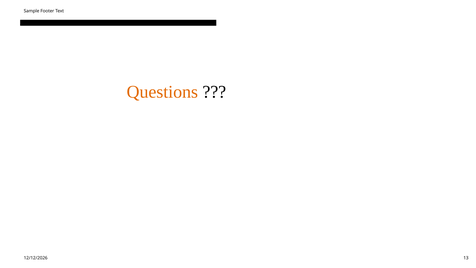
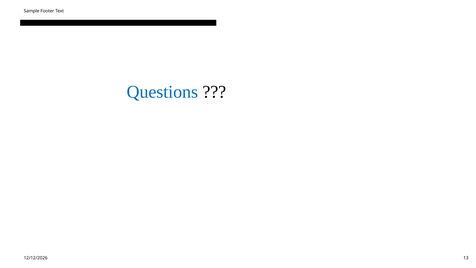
Questions colour: orange -> blue (162, 92)
